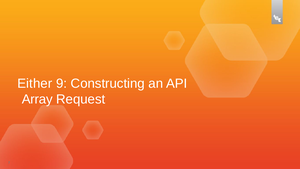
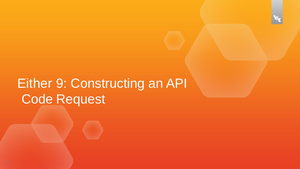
Array: Array -> Code (37, 99)
